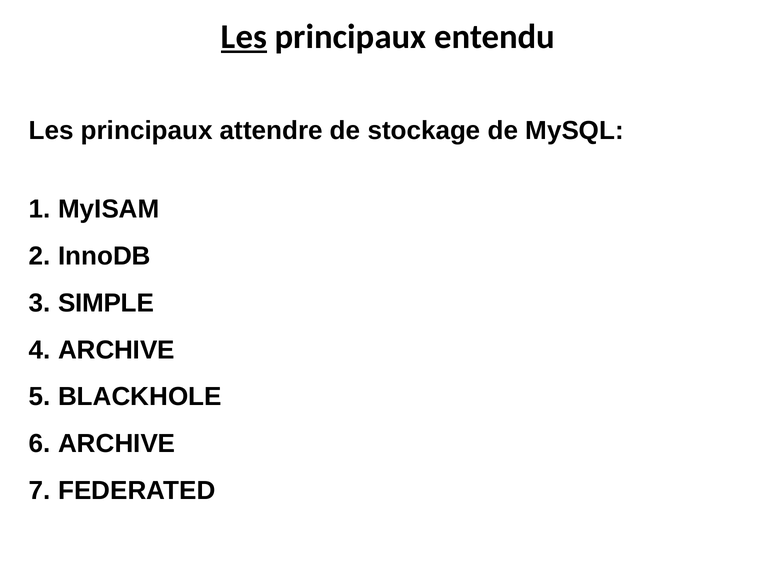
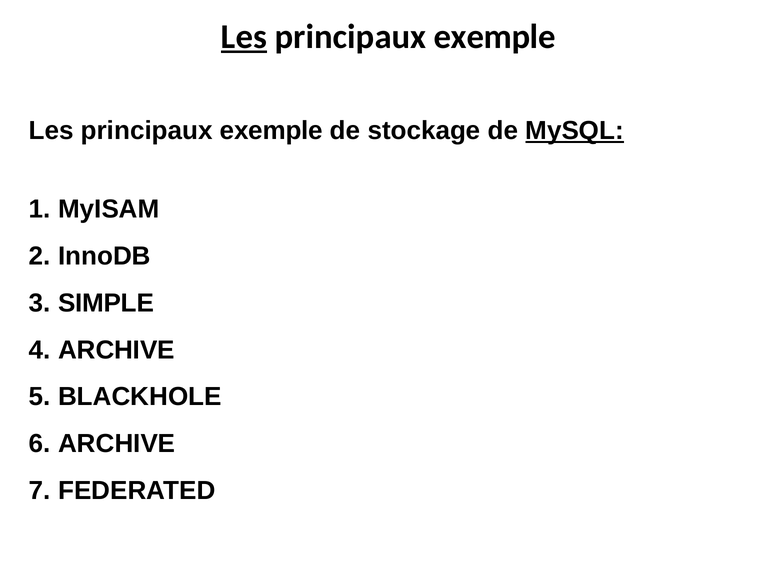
entendu: entendu -> exemple (495, 37)
attendre: attendre -> exemple (271, 131)
MySQL underline: none -> present (575, 131)
